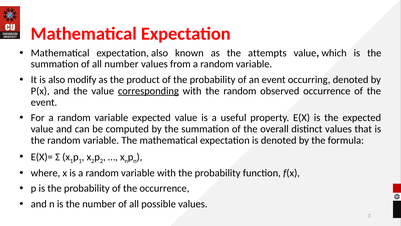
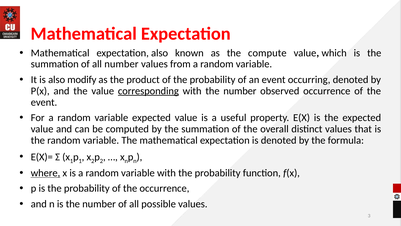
attempts: attempts -> compute (267, 53)
with the random: random -> number (240, 91)
where underline: none -> present (46, 173)
